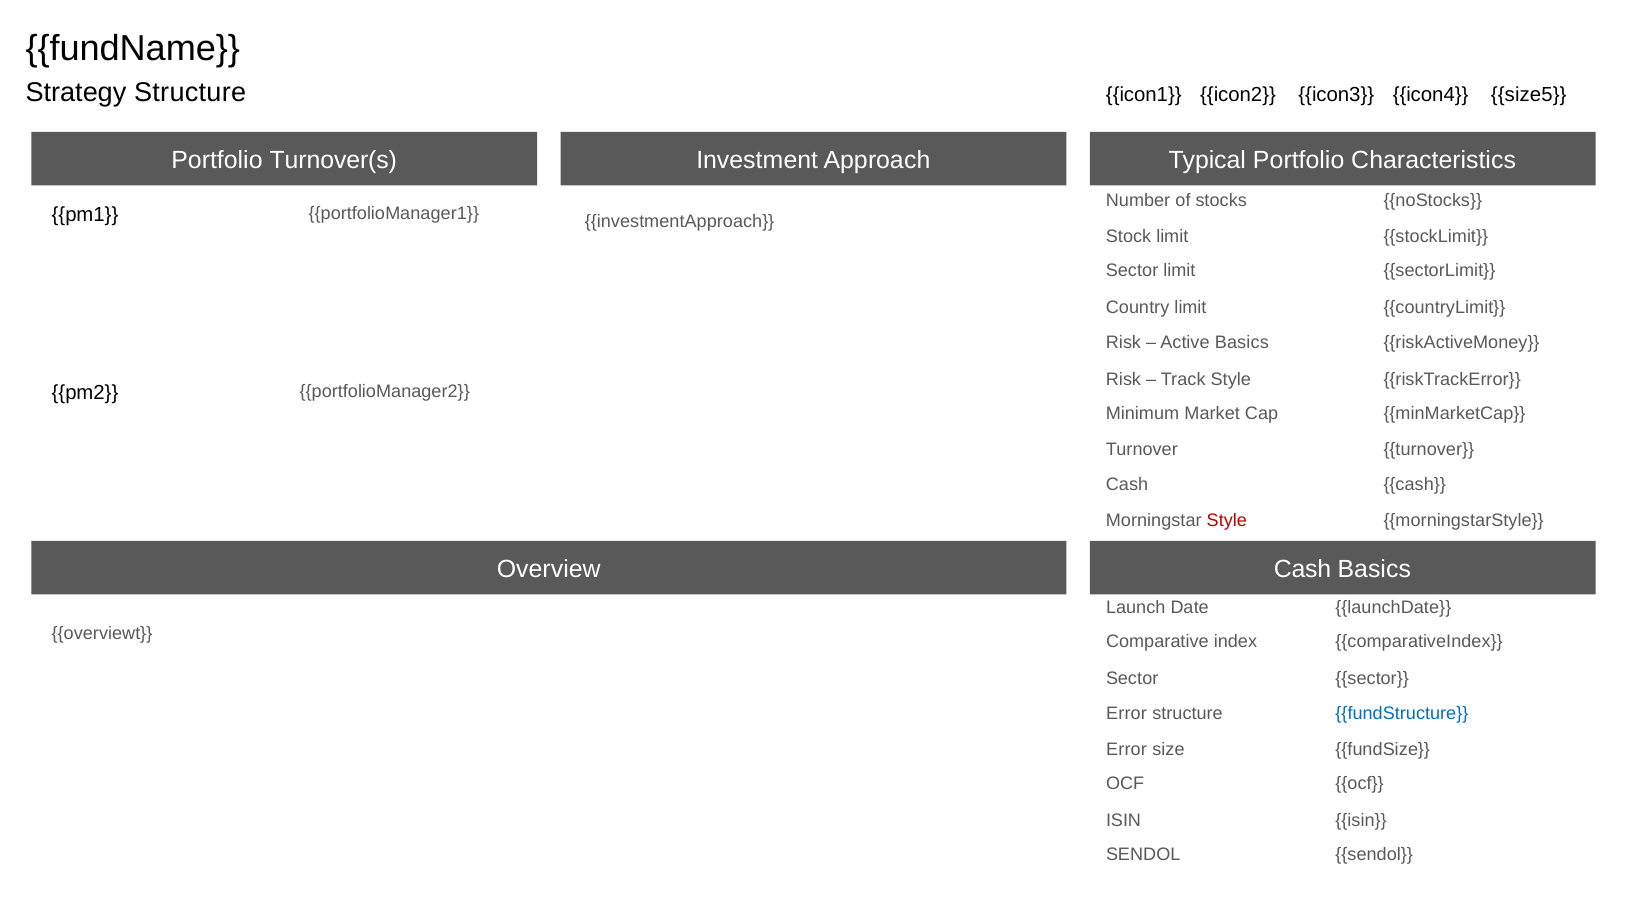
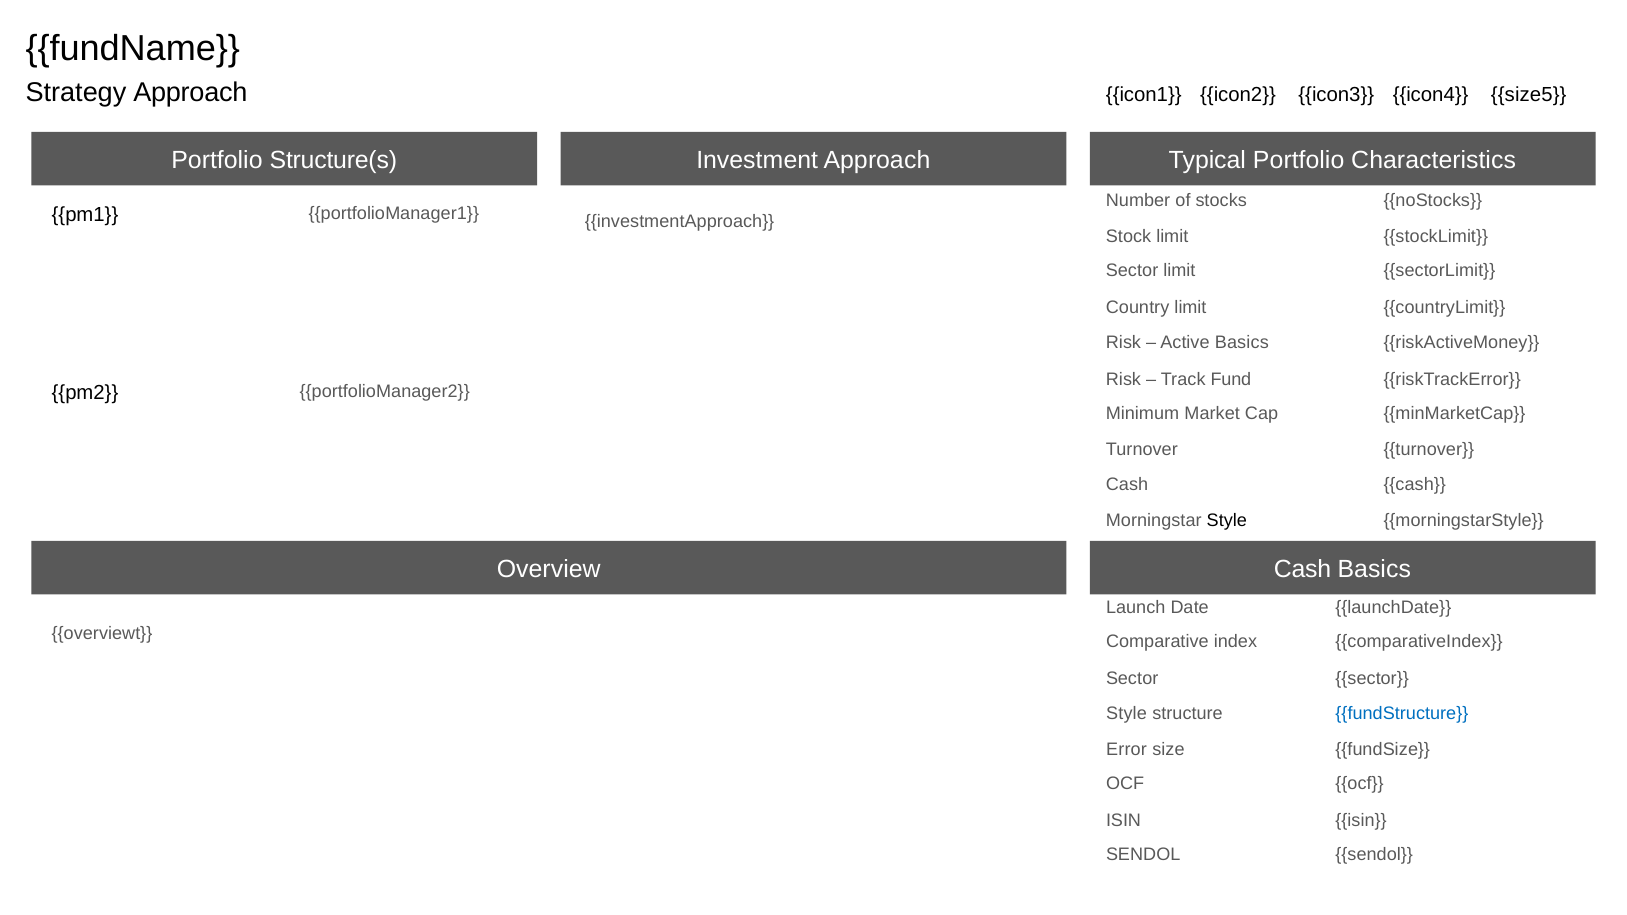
Strategy Structure: Structure -> Approach (190, 93)
Turnover(s: Turnover(s -> Structure(s (333, 160)
Track Style: Style -> Fund (1231, 379)
Style colour: red -> black (1227, 521)
Error: Error -> Style (1127, 714)
